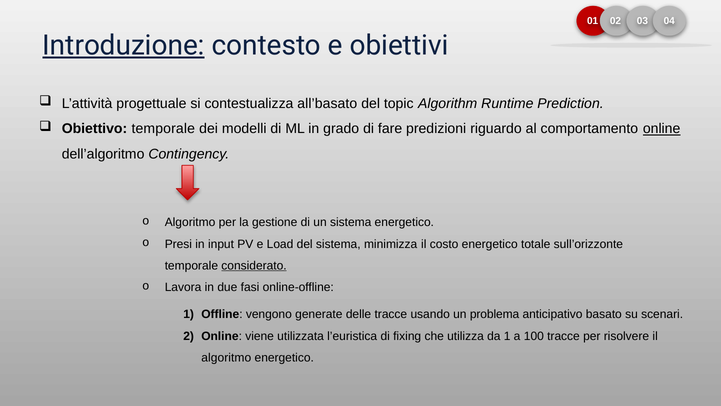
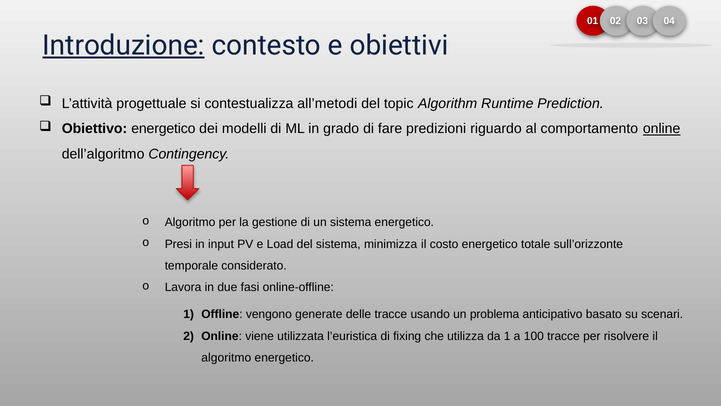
all’basato: all’basato -> all’metodi (327, 103)
Obiettivo temporale: temporale -> energetico (163, 129)
considerato underline: present -> none (254, 265)
